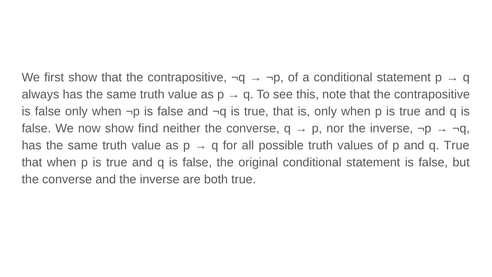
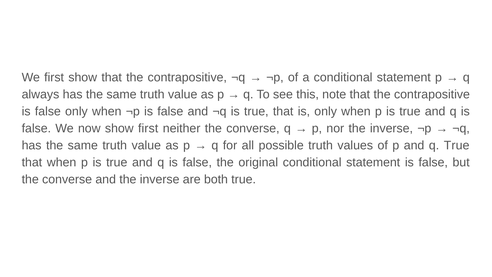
show find: find -> first (148, 128)
